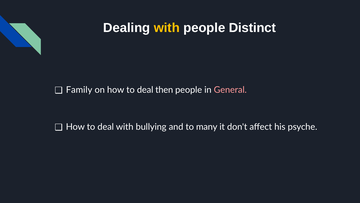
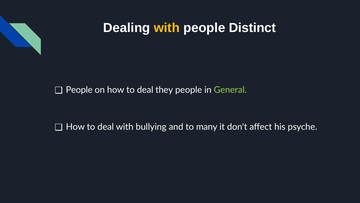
Family: Family -> People (79, 90)
then: then -> they (164, 90)
General colour: pink -> light green (230, 90)
